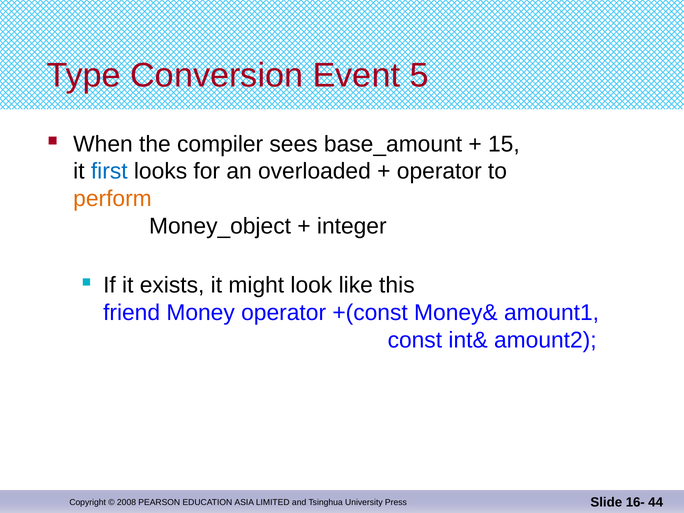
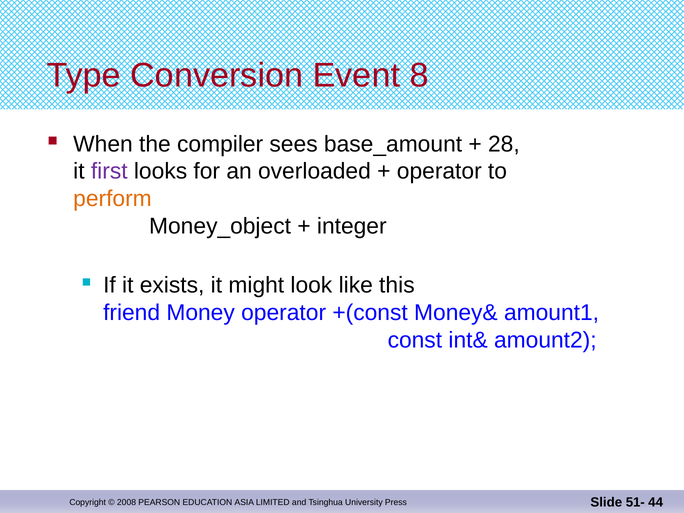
5: 5 -> 8 (419, 75)
15: 15 -> 28 (504, 144)
first colour: blue -> purple (109, 171)
16-: 16- -> 51- (635, 502)
